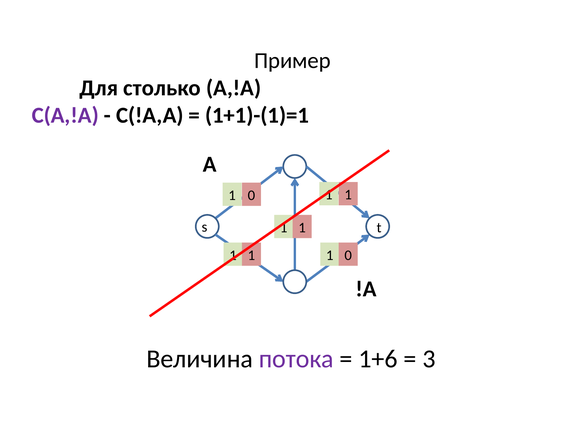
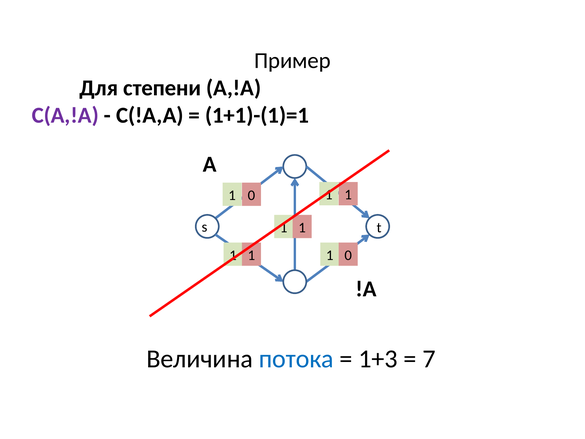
столько: столько -> степени (162, 88)
потока colour: purple -> blue (296, 359)
1+6: 1+6 -> 1+3 (378, 359)
3: 3 -> 7 (429, 359)
